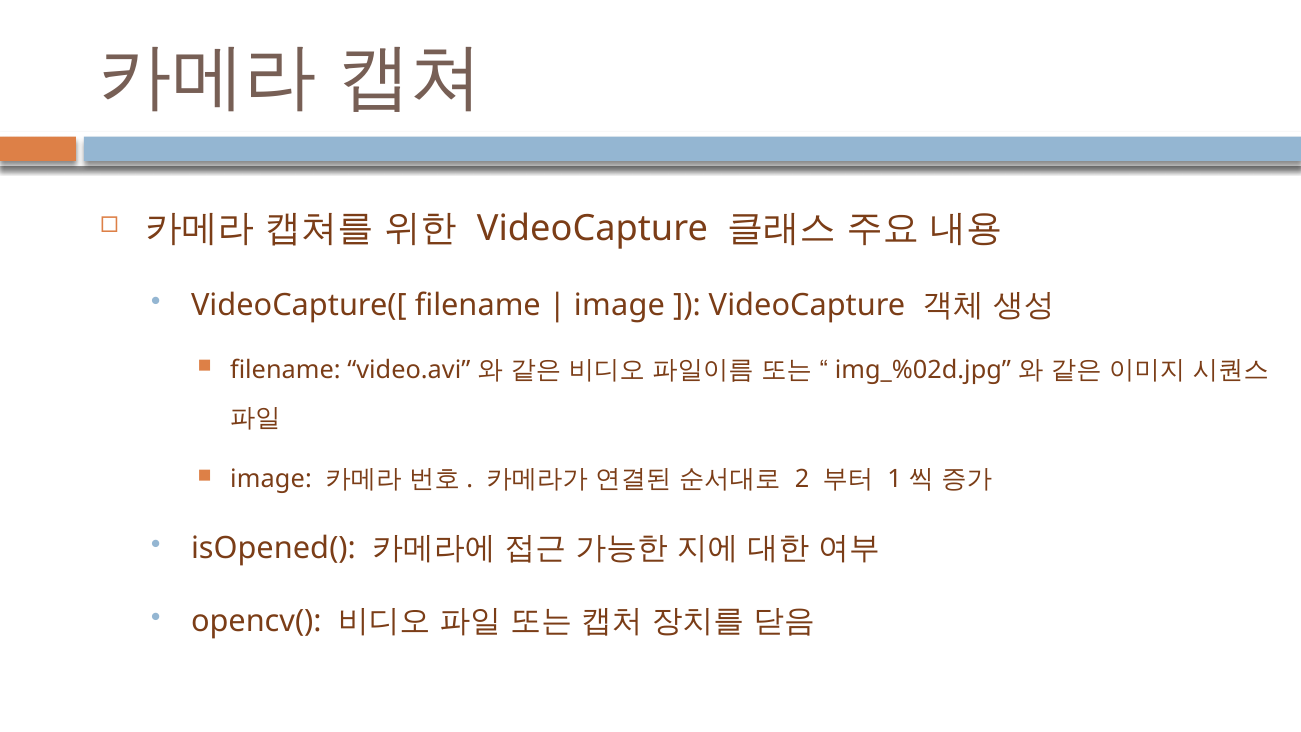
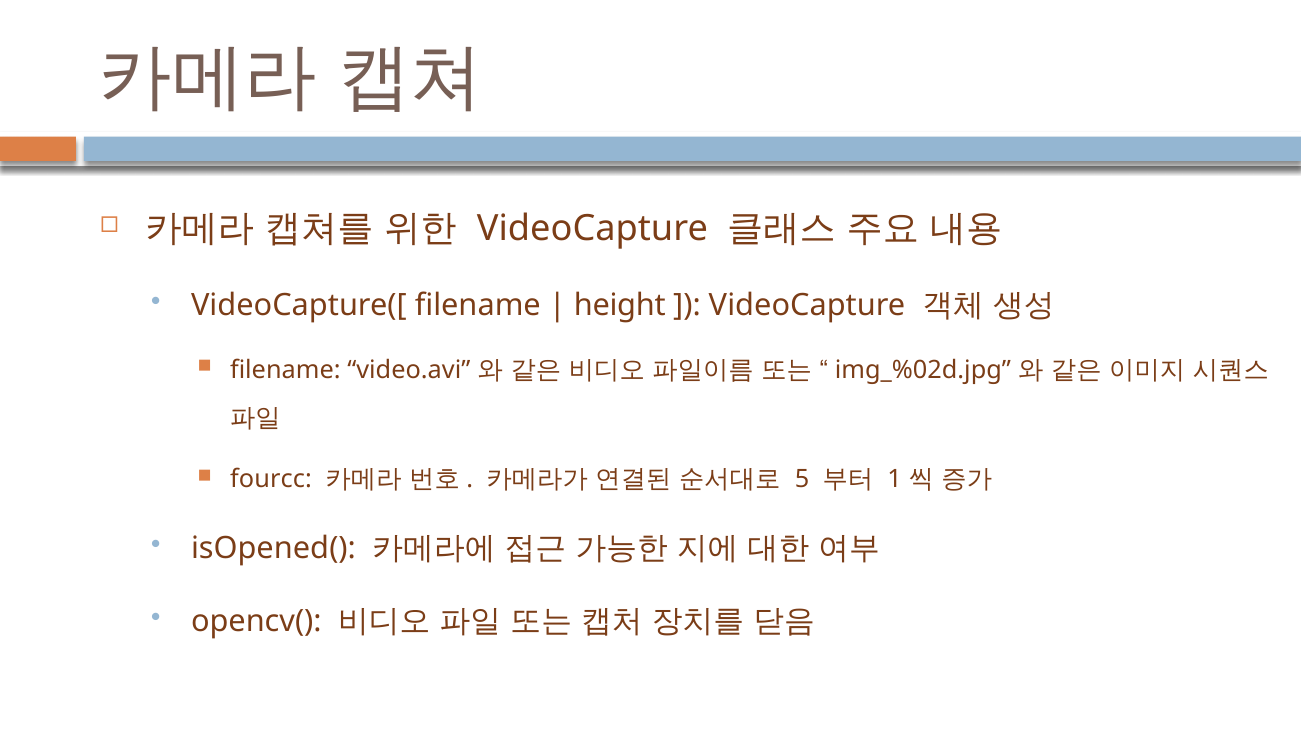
image: image -> height (620, 305)
image: image -> fourcc (271, 479)
2: 2 -> 5 (802, 479)
